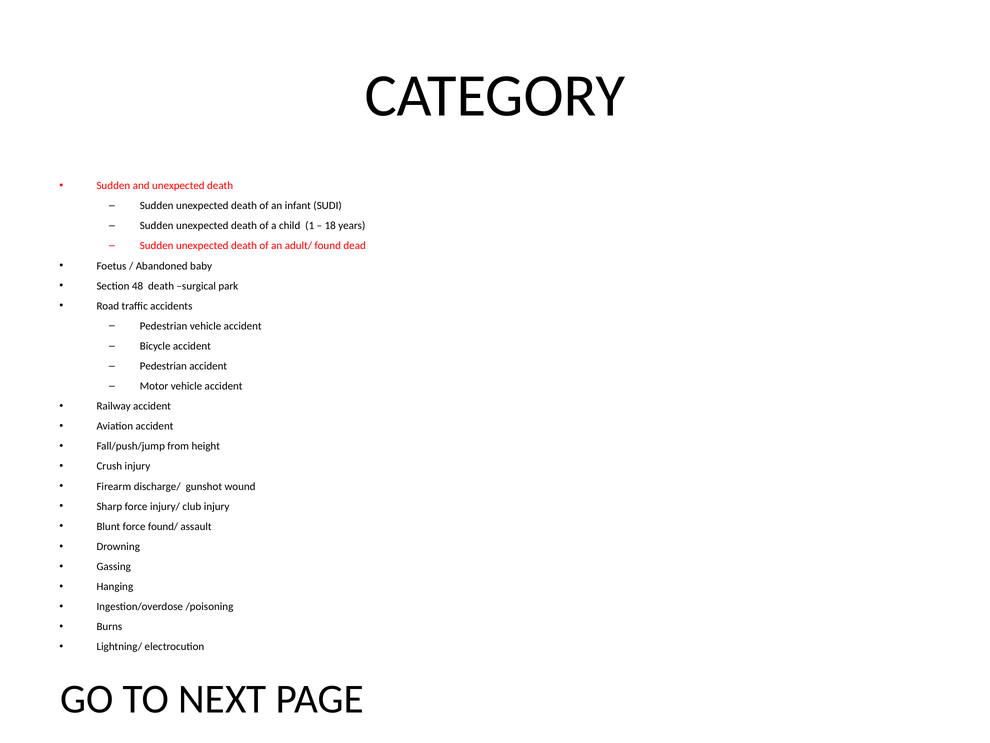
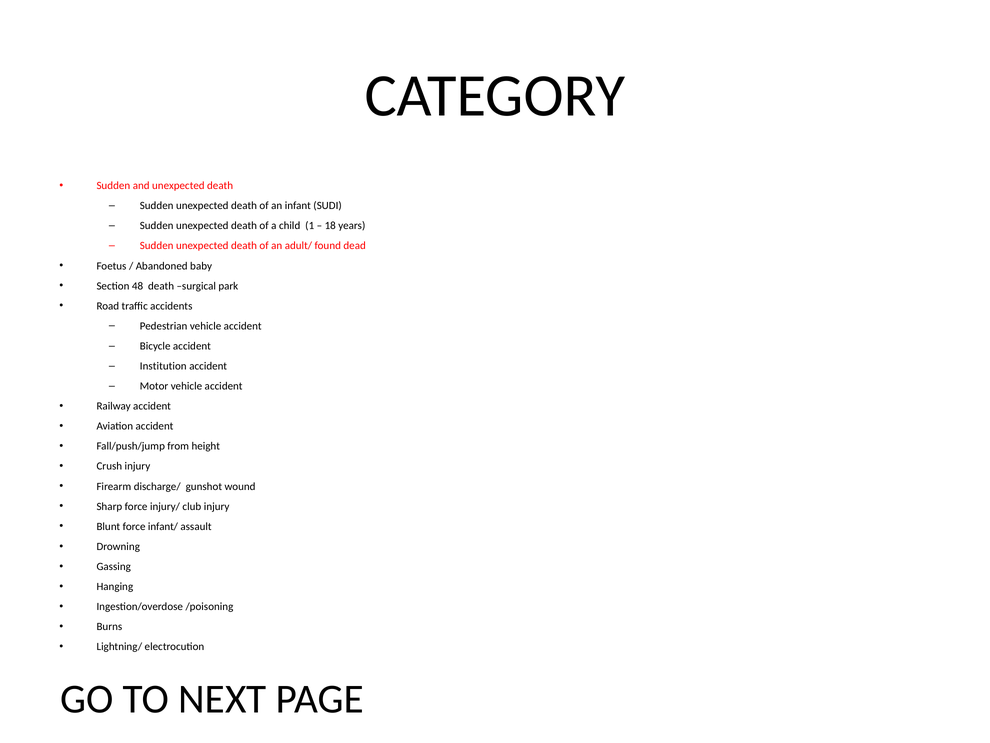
Pedestrian: Pedestrian -> Institution (163, 366)
found/: found/ -> infant/ (163, 526)
